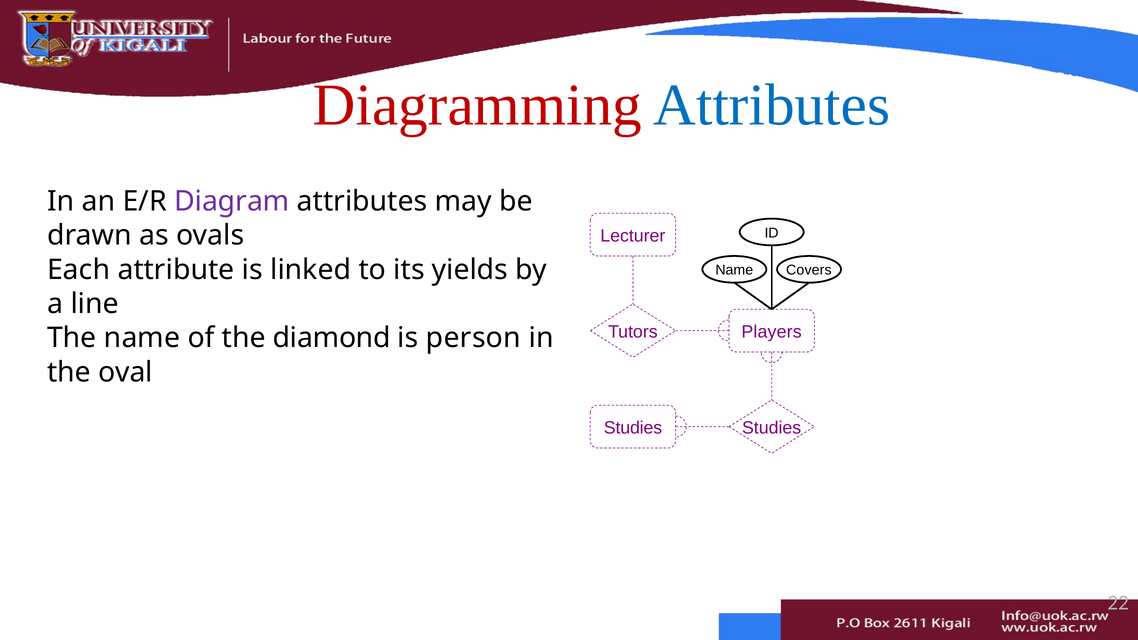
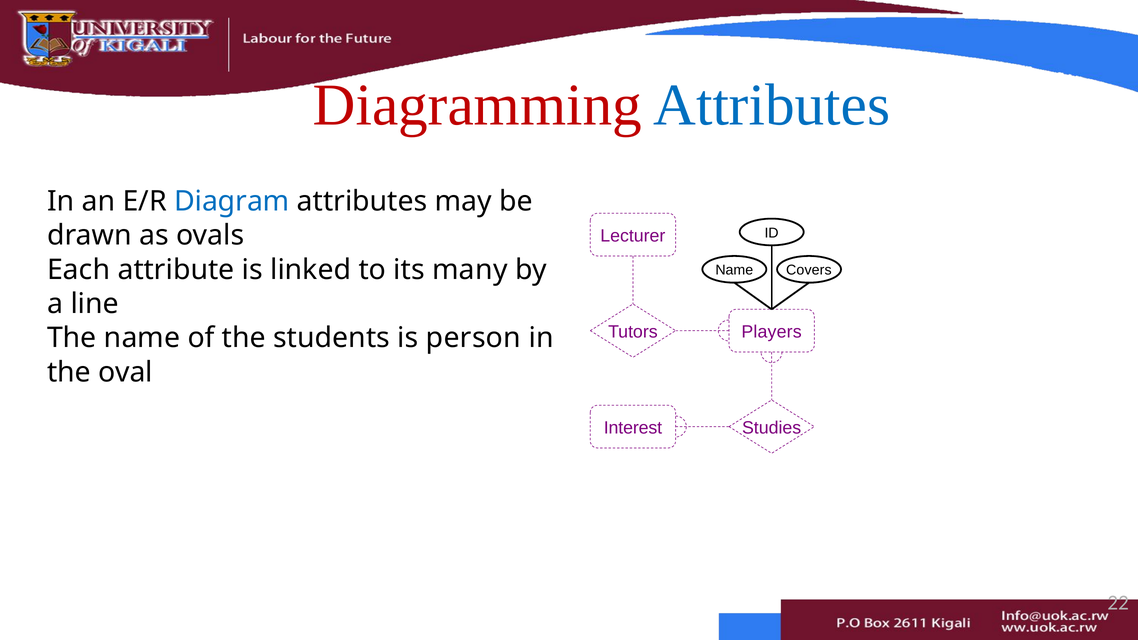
Diagram colour: purple -> blue (232, 201)
yields: yields -> many (470, 270)
diamond: diamond -> students (332, 338)
Studies: Studies -> Interest (633, 428)
